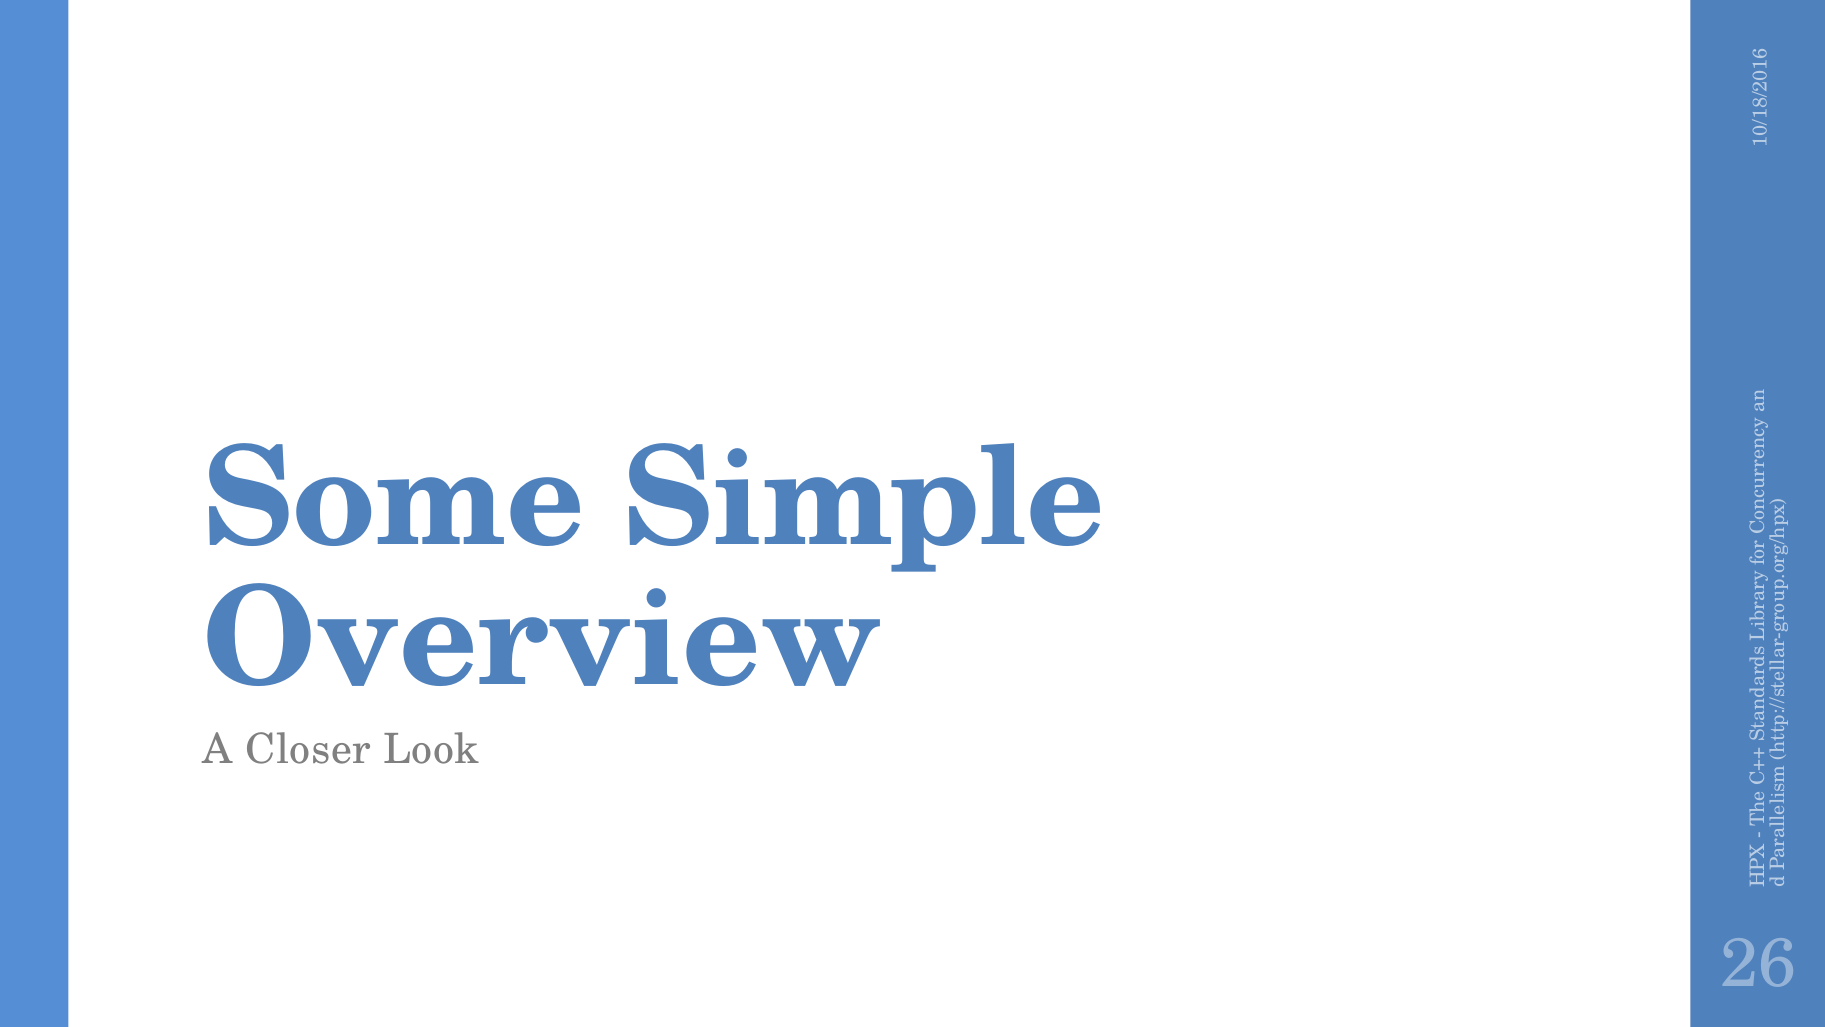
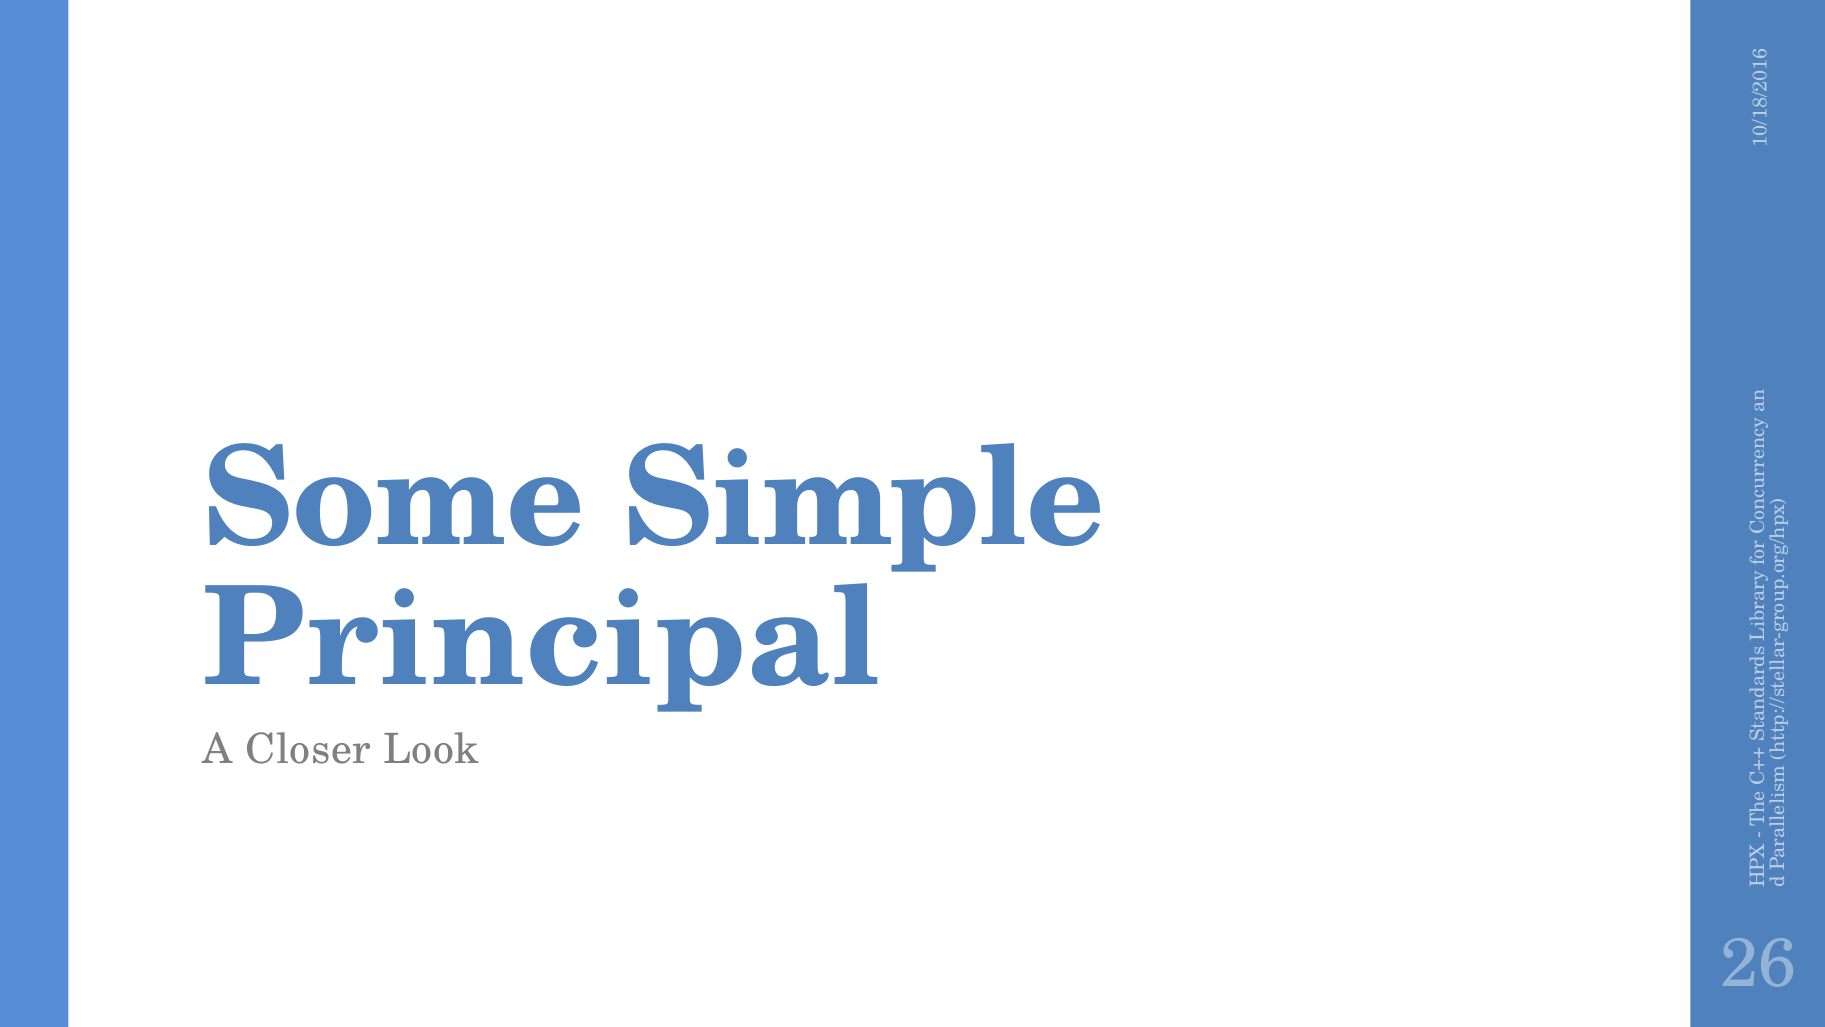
Overview: Overview -> Principal (542, 639)
